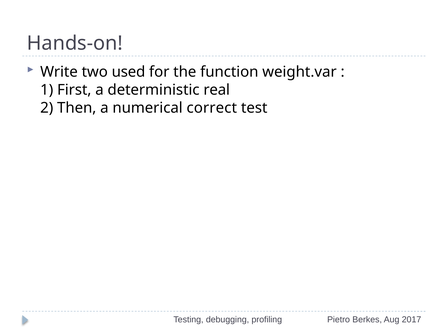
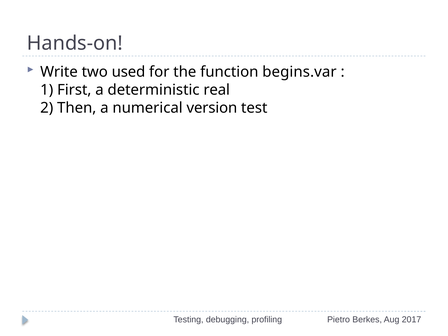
weight.var: weight.var -> begins.var (299, 72)
correct: correct -> version (212, 108)
